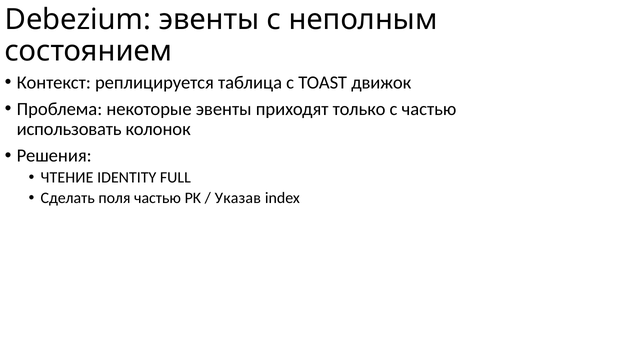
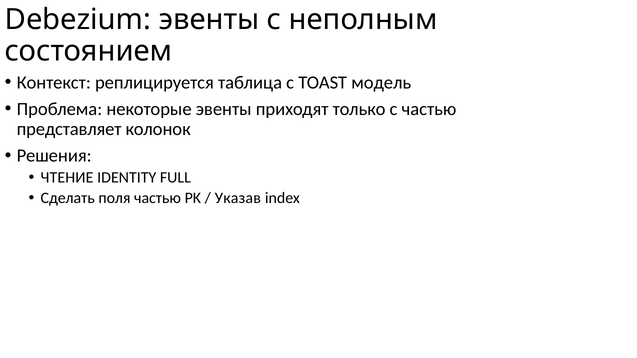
движок: движок -> модель (381, 82)
использовать: использовать -> представляет (69, 129)
